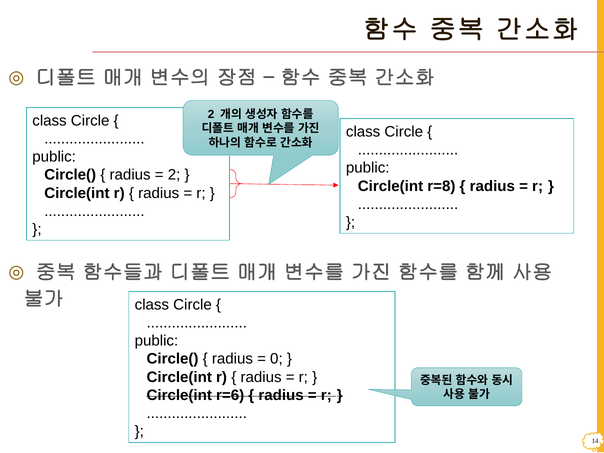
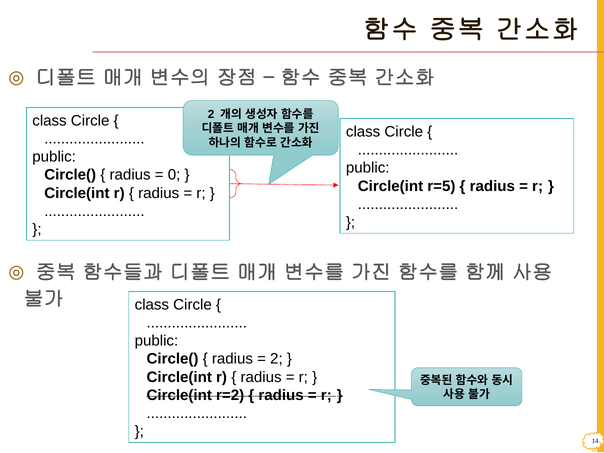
2: 2 -> 0 (174, 175)
r=8: r=8 -> r=5 (441, 186)
0: 0 -> 2 (276, 359)
r=6: r=6 -> r=2 (230, 395)
